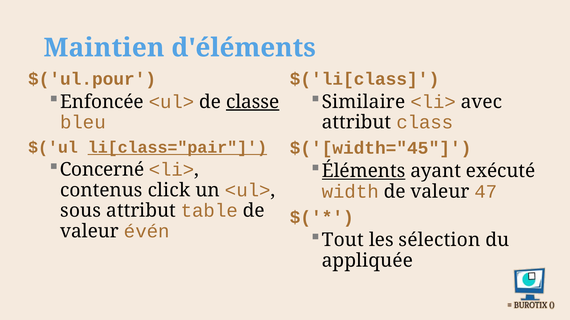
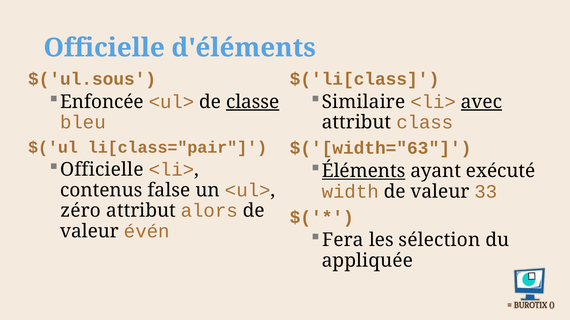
Maintien: Maintien -> Officielle (104, 48)
$('ul.pour: $('ul.pour -> $('ul.sous (92, 79)
avec underline: none -> present (482, 102)
li[class="pair underline: present -> none (177, 148)
$('[width="45: $('[width="45 -> $('[width="63 (381, 148)
Concerné: Concerné -> Officielle (102, 170)
47: 47 -> 33 (486, 192)
click: click -> false (169, 190)
sous: sous -> zéro (81, 211)
table: table -> alors (209, 211)
Tout: Tout -> Fera (343, 240)
